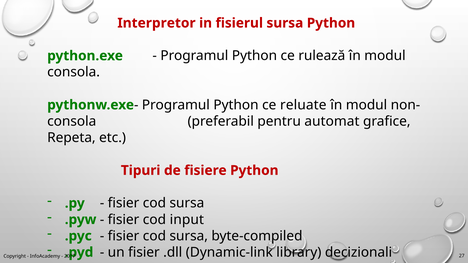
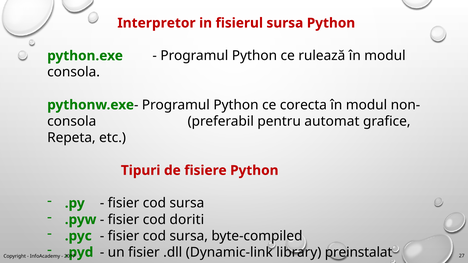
reluate: reluate -> corecta (303, 105)
input: input -> doriti (187, 220)
decizionali: decizionali -> preinstalat (359, 252)
